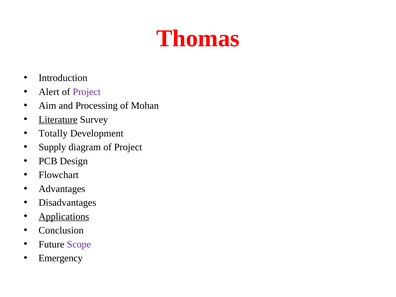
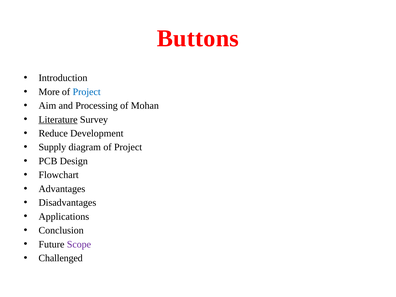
Thomas: Thomas -> Buttons (198, 38)
Alert: Alert -> More (49, 92)
Project colour: purple -> blue (87, 92)
Totally: Totally -> Reduce (53, 133)
Applications underline: present -> none (64, 217)
Emergency: Emergency -> Challenged (61, 258)
